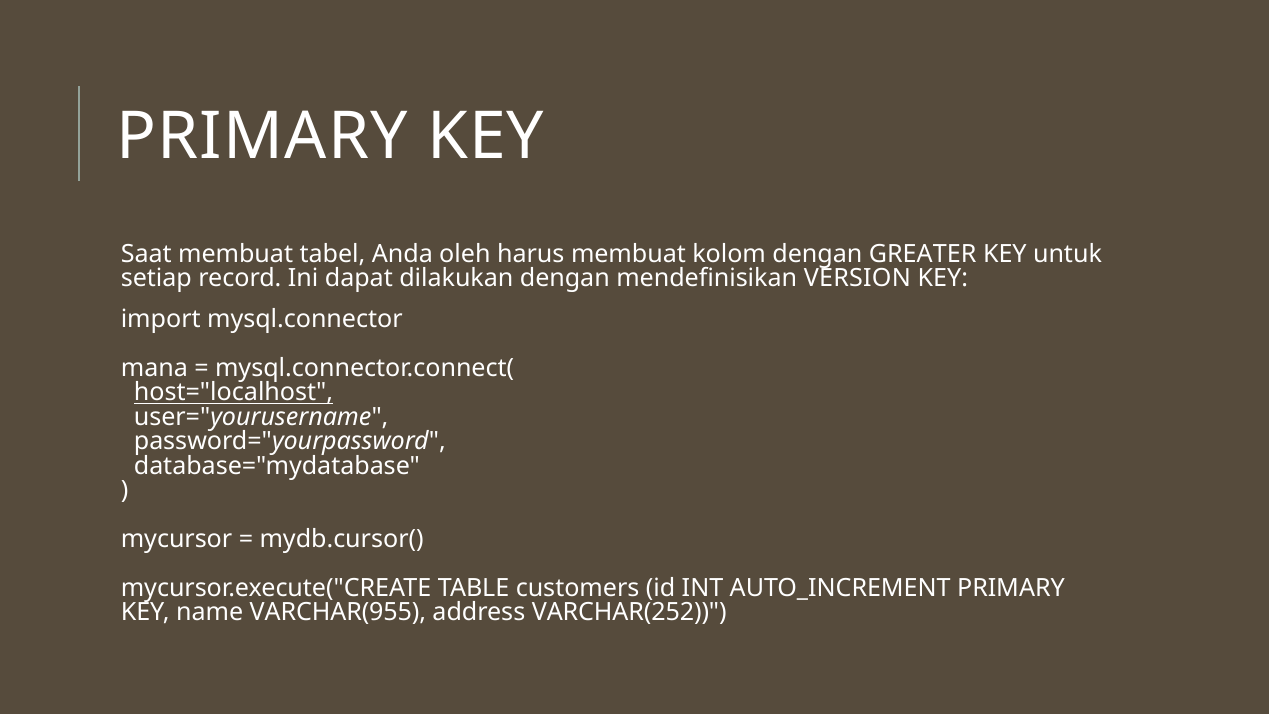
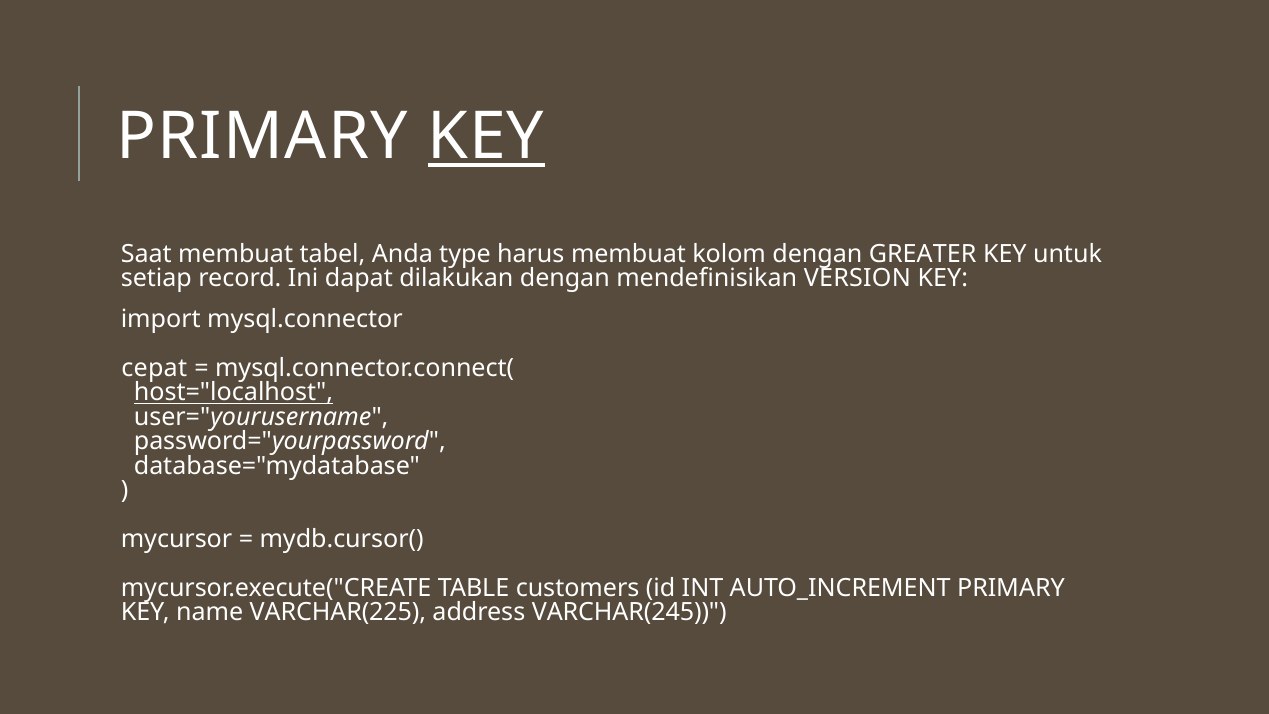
KEY underline: none -> present (486, 136)
oleh: oleh -> type (465, 254)
mana: mana -> cepat (154, 368)
VARCHAR(955: VARCHAR(955 -> VARCHAR(225 (338, 612)
VARCHAR(252: VARCHAR(252 -> VARCHAR(245 (629, 612)
